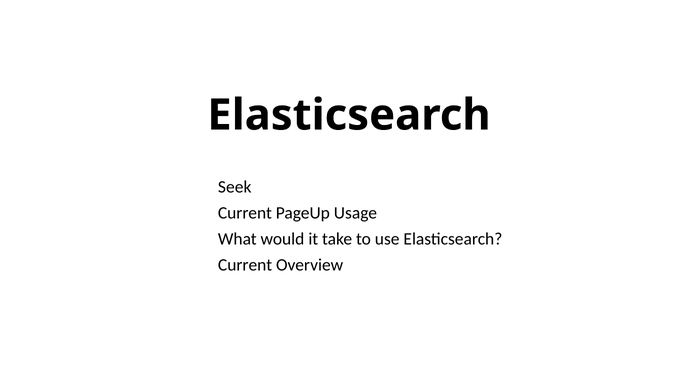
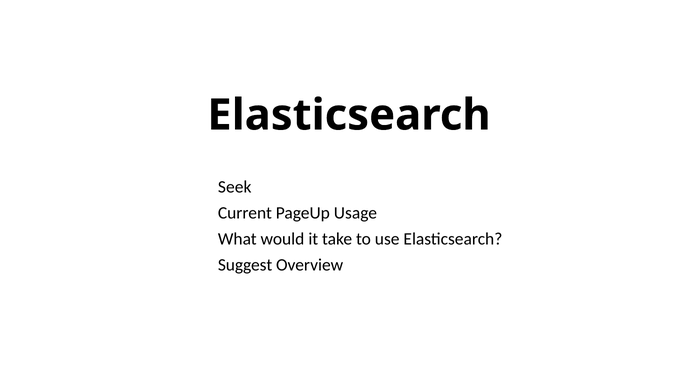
Current: Current -> Suggest (245, 265)
